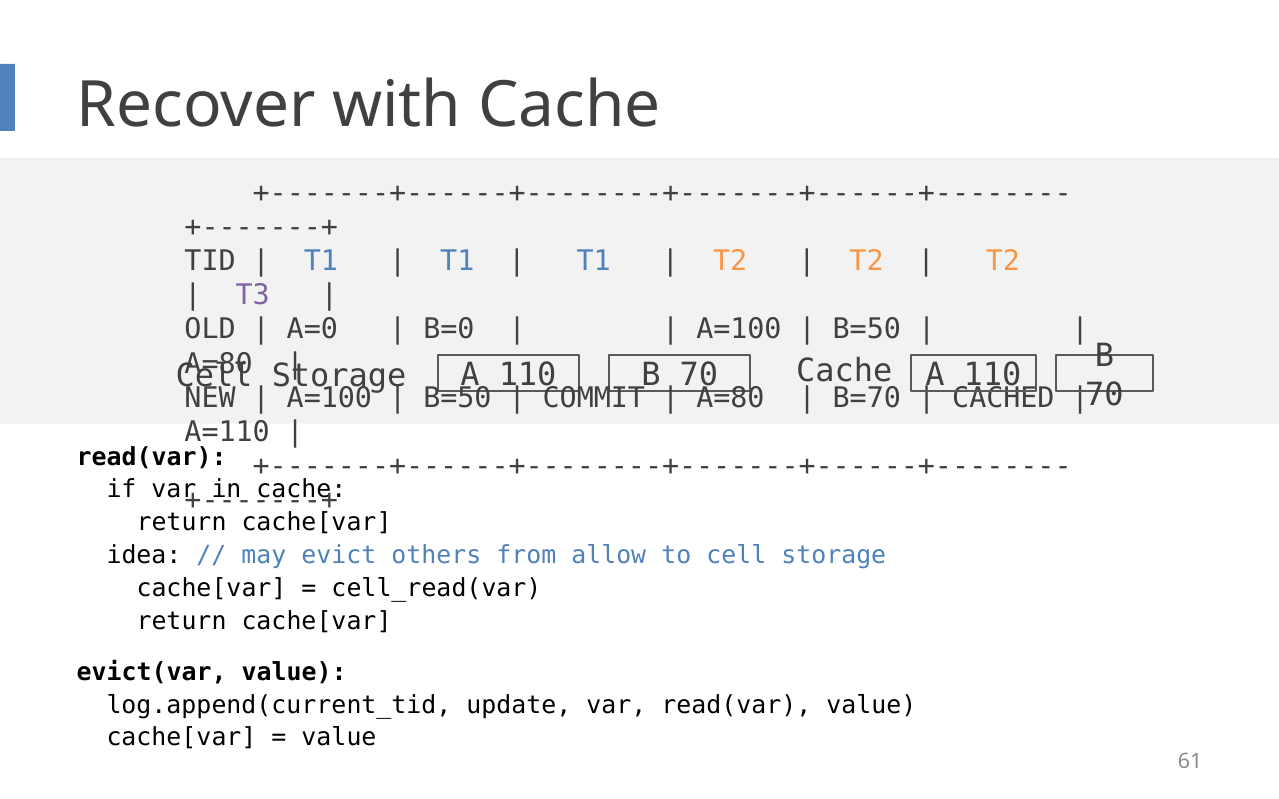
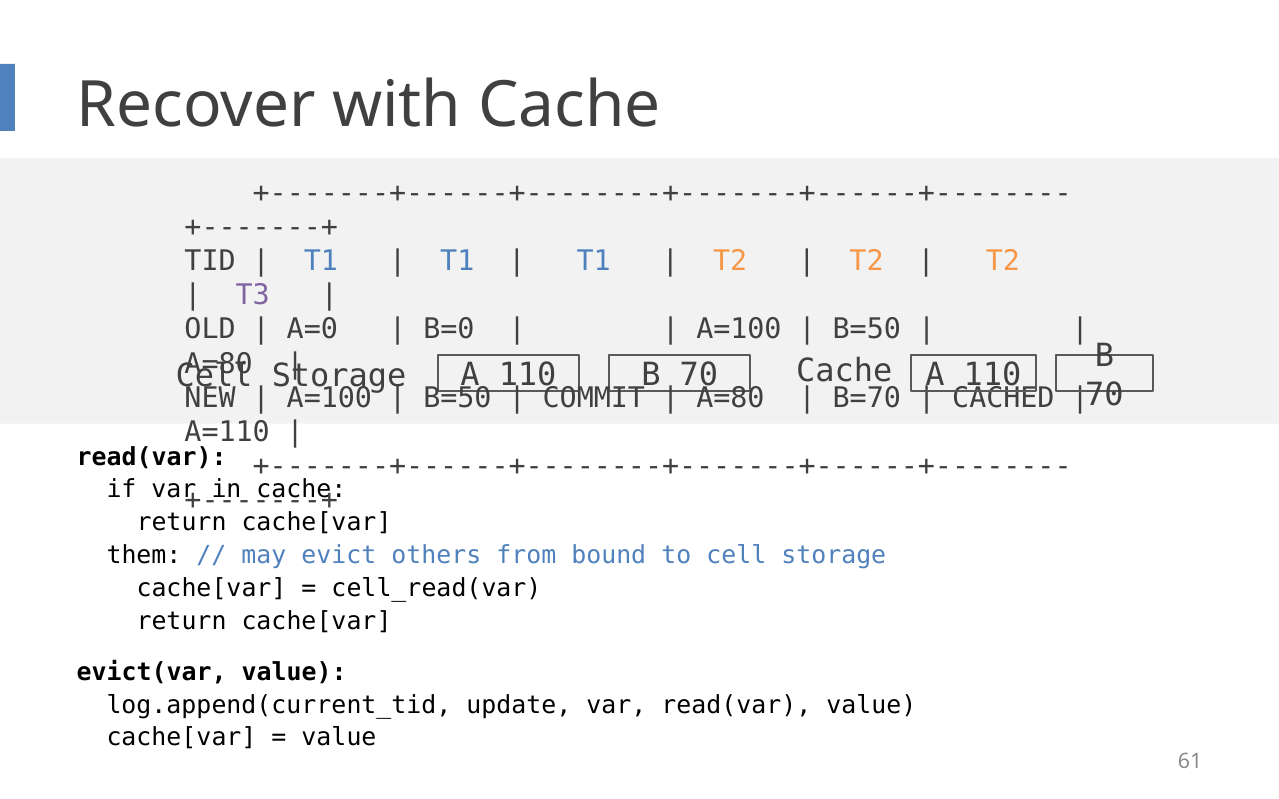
idea: idea -> them (144, 556)
allow: allow -> bound (609, 556)
